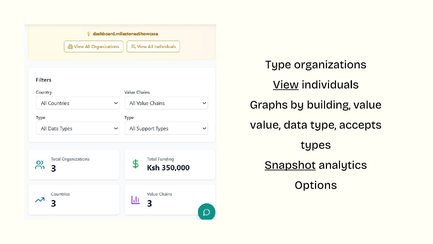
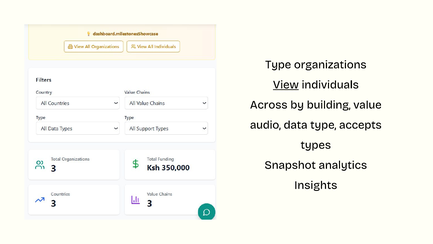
Graphs: Graphs -> Across (269, 105)
value: value -> audio (265, 125)
Snapshot underline: present -> none (290, 165)
Options: Options -> Insights (316, 185)
